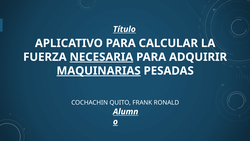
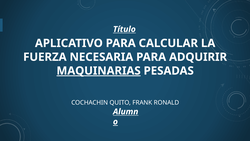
NECESARIA underline: present -> none (101, 57)
